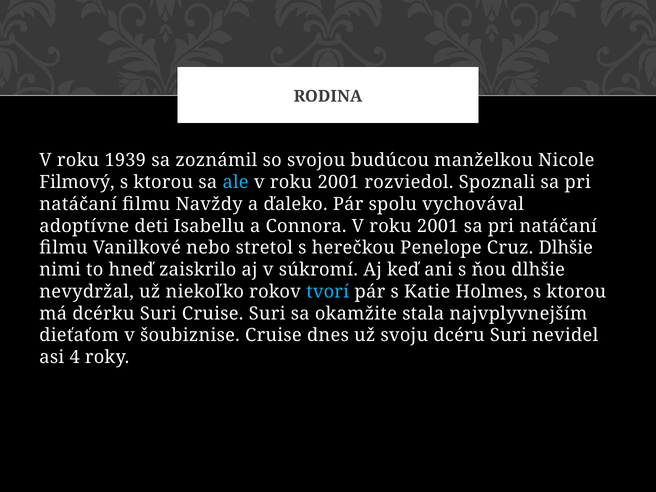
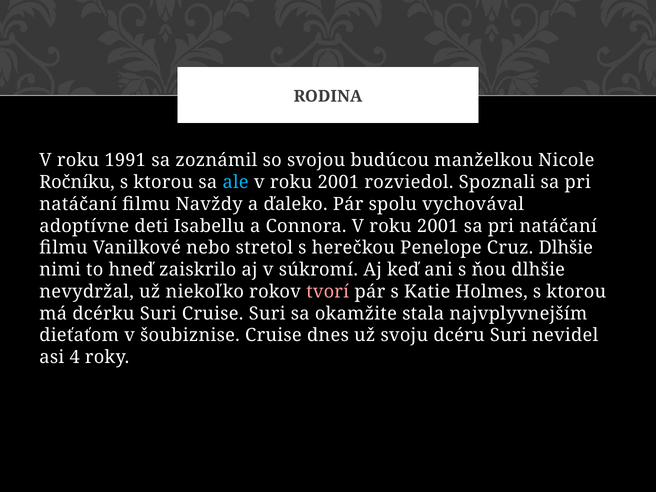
1939: 1939 -> 1991 (125, 160)
Filmový: Filmový -> Ročníku (77, 182)
tvorí colour: light blue -> pink (328, 292)
